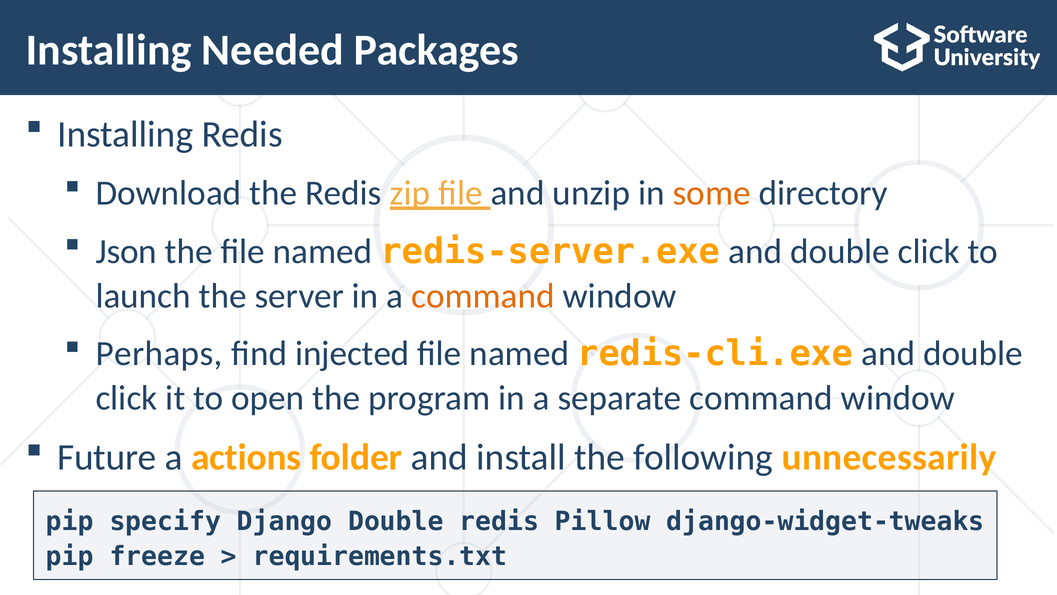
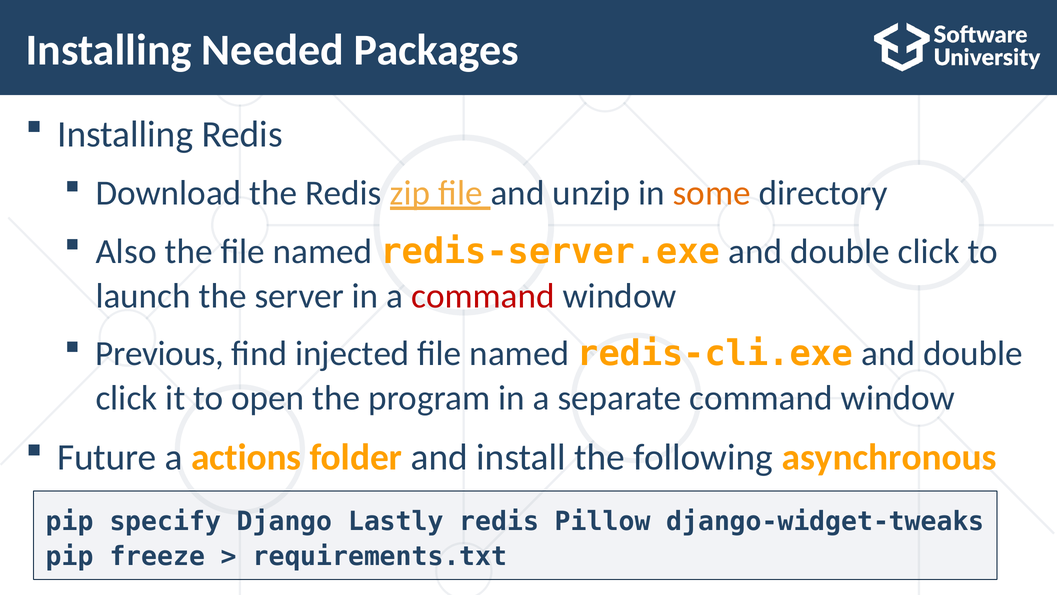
Json: Json -> Also (126, 251)
command colour: orange -> red (483, 296)
Perhaps: Perhaps -> Previous (160, 353)
unnecessarily: unnecessarily -> asynchronous (889, 457)
Django Double: Double -> Lastly (396, 521)
